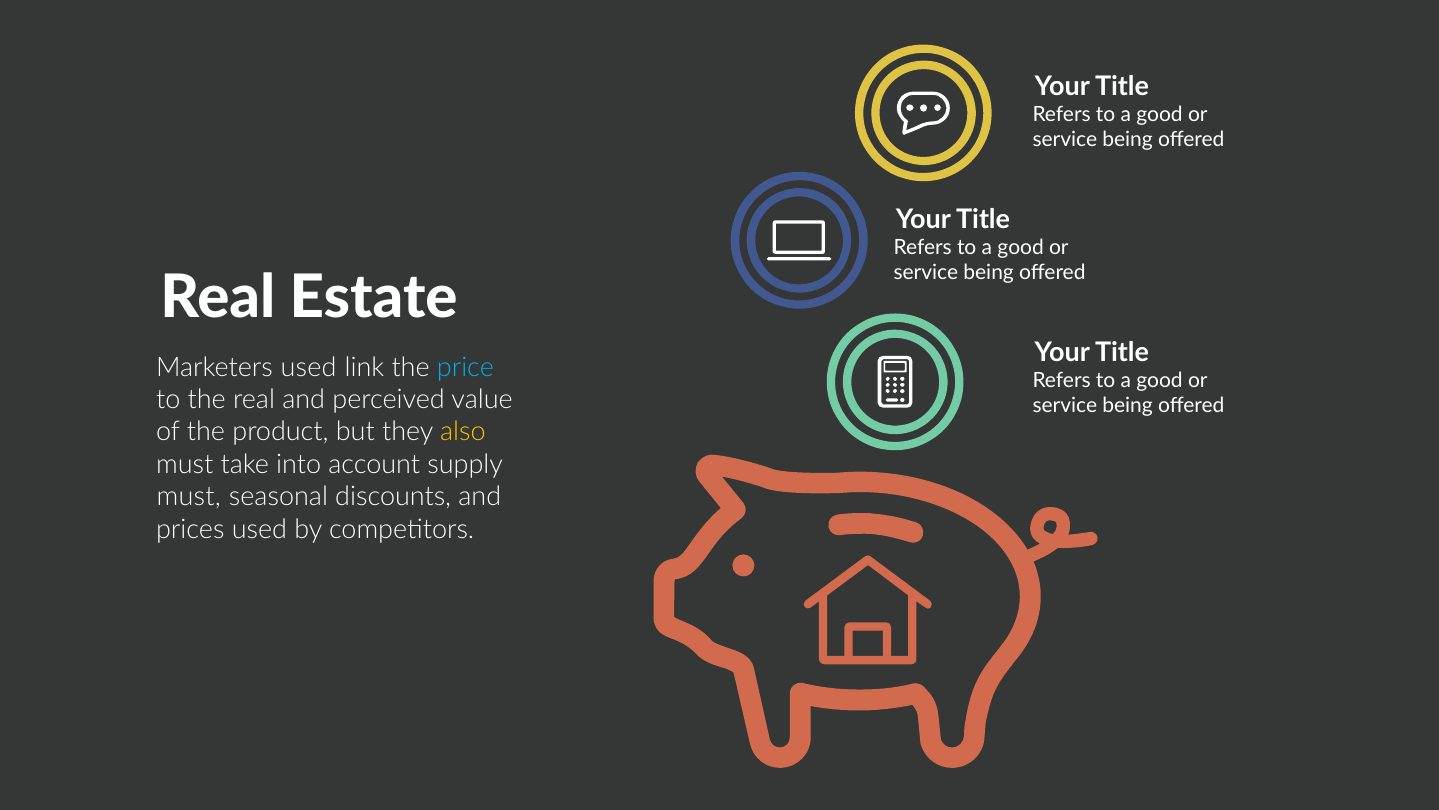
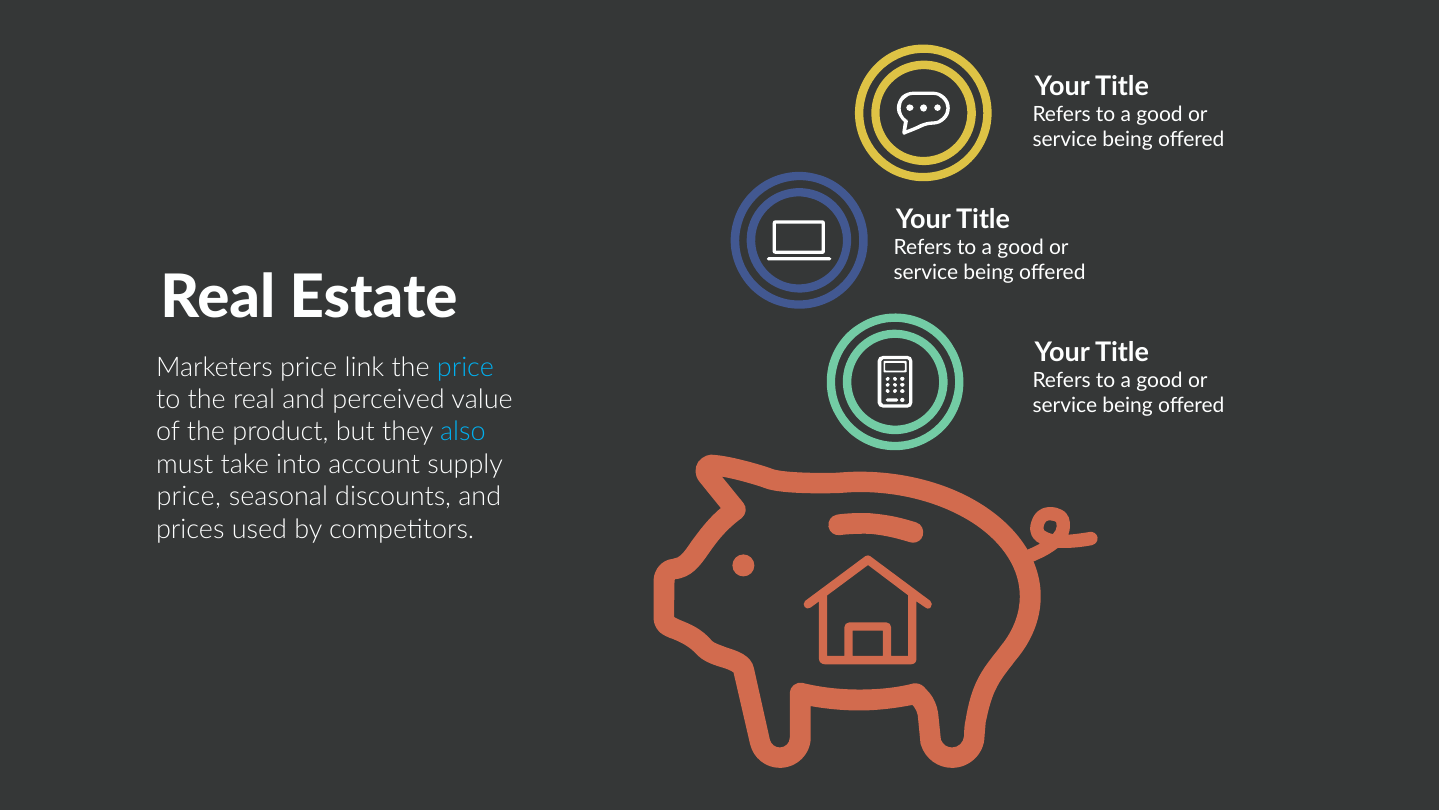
Marketers used: used -> price (309, 367)
also colour: yellow -> light blue (463, 432)
must: must -> price (189, 497)
